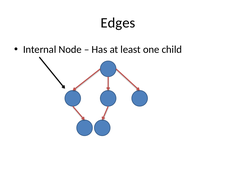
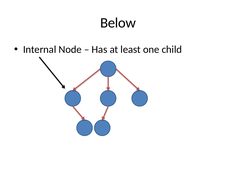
Edges: Edges -> Below (118, 23)
